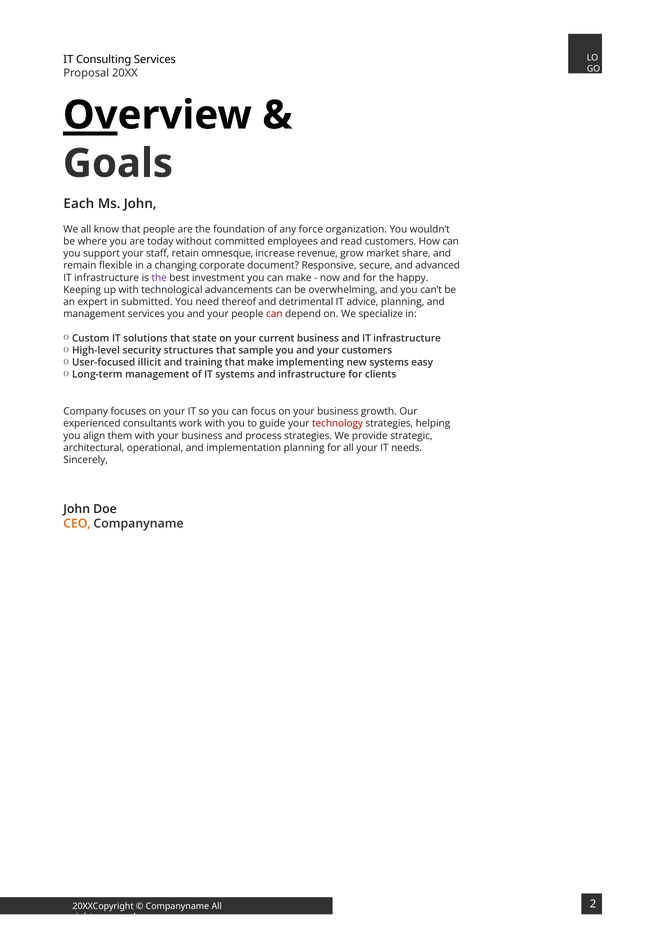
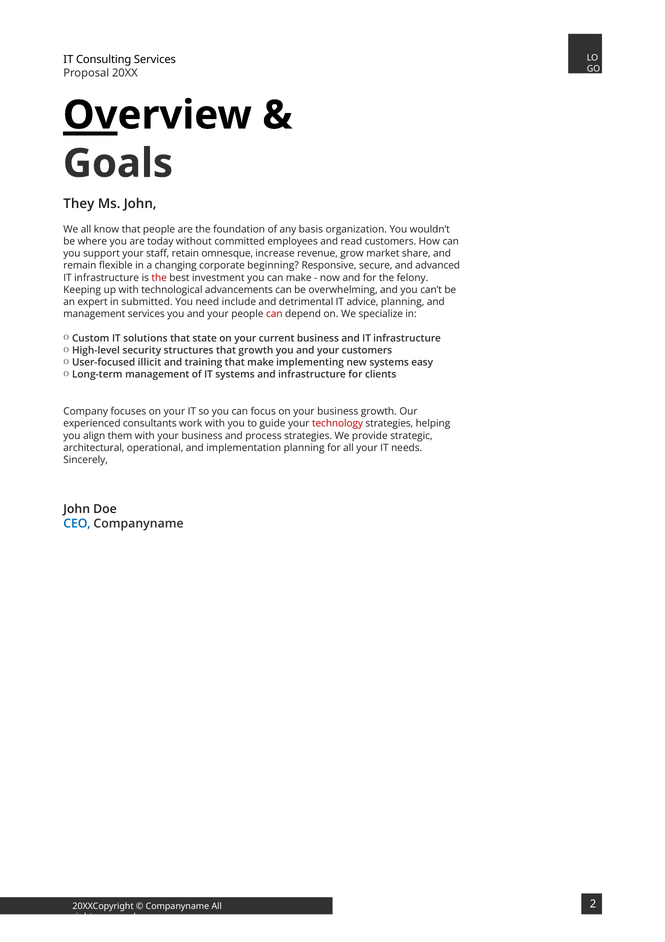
Each: Each -> They (79, 204)
force: force -> basis (311, 229)
document: document -> beginning (273, 265)
the colour: purple -> red (159, 277)
happy: happy -> felony (412, 277)
thereof: thereof -> include (239, 302)
that sample: sample -> growth (256, 350)
CEO colour: orange -> blue (77, 523)
